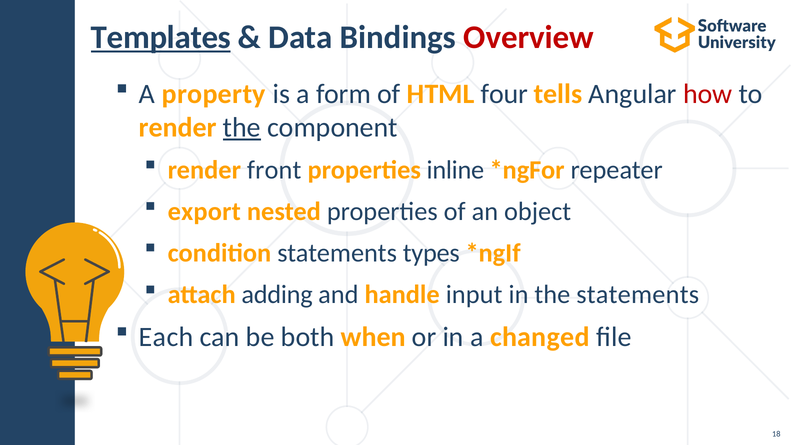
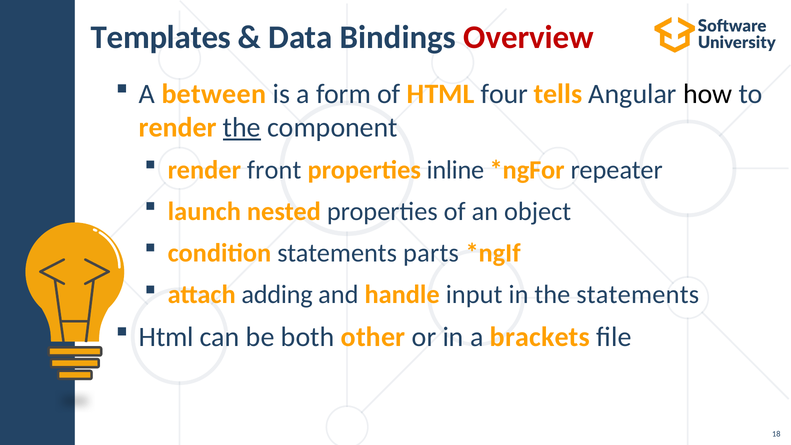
Templates underline: present -> none (161, 37)
property: property -> between (214, 94)
how colour: red -> black (708, 94)
export: export -> launch (204, 211)
types: types -> parts (431, 253)
Each: Each -> Html (166, 337)
when: when -> other (373, 337)
changed: changed -> brackets (540, 337)
